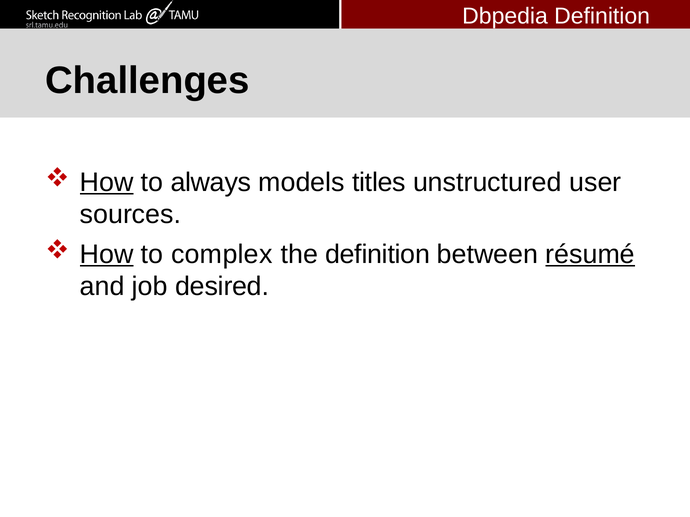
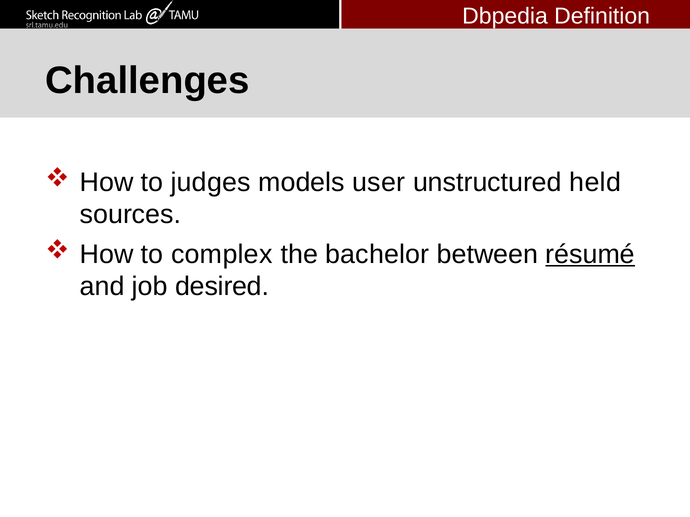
How underline: present -> none (107, 183)
always: always -> judges (211, 183)
titles: titles -> user (379, 183)
user: user -> held (595, 183)
How underline: present -> none (107, 255)
the definition: definition -> bachelor (377, 255)
